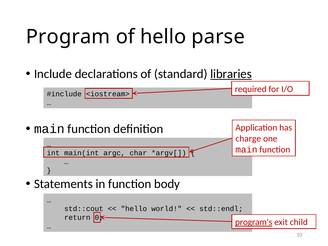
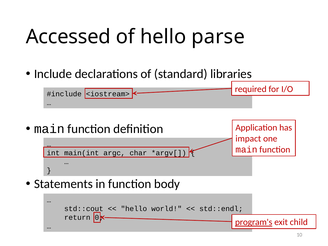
Program: Program -> Accessed (68, 37)
libraries underline: present -> none (231, 74)
charge: charge -> impact (248, 139)
